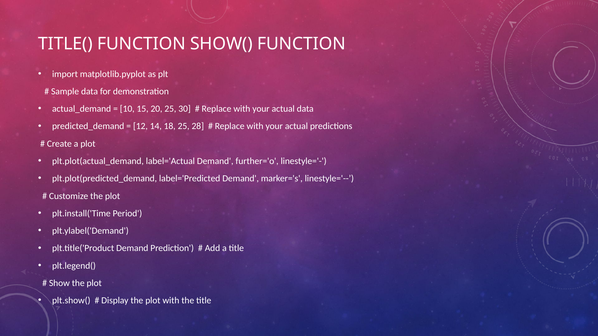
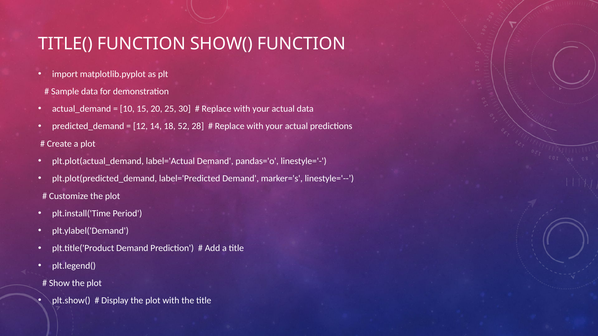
18 25: 25 -> 52 (184, 126)
further='o: further='o -> pandas='o (257, 161)
